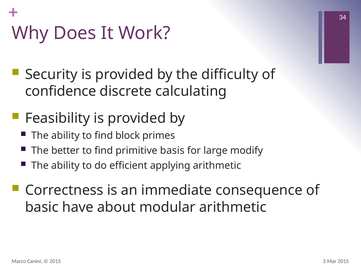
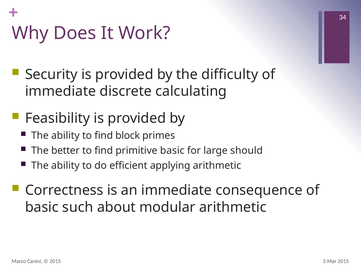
confidence: confidence -> immediate (61, 91)
primitive basis: basis -> basic (172, 150)
modify: modify -> should (247, 150)
have: have -> such (78, 207)
